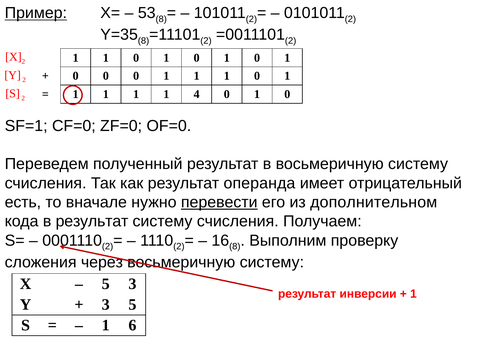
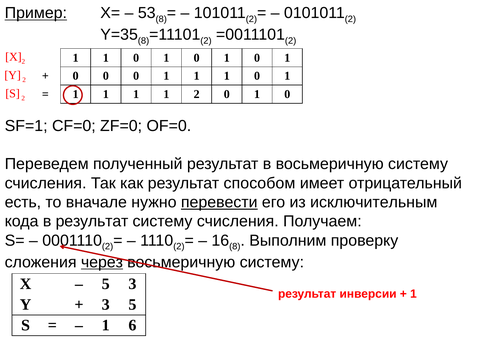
1 4: 4 -> 2 (197, 94)
операнда: операнда -> способом (259, 183)
дополнительном: дополнительном -> исключительным (374, 203)
через underline: none -> present (102, 263)
